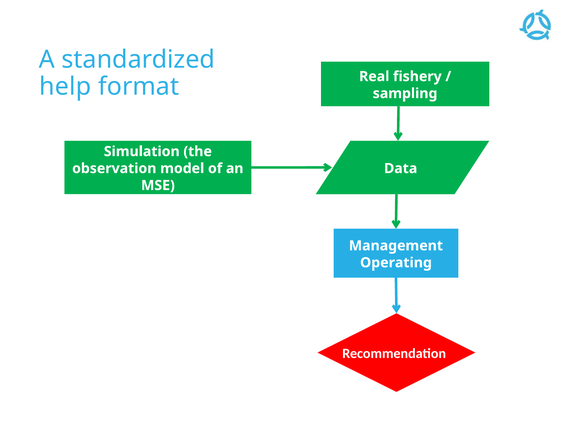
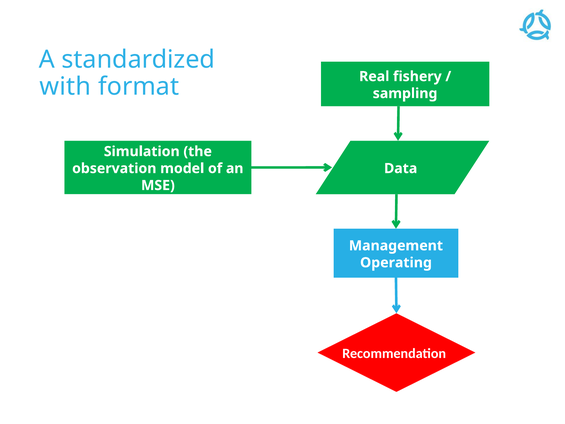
help: help -> with (65, 87)
